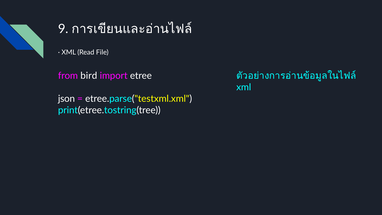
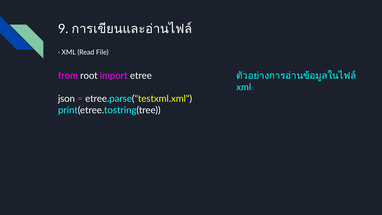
bird: bird -> root (89, 76)
